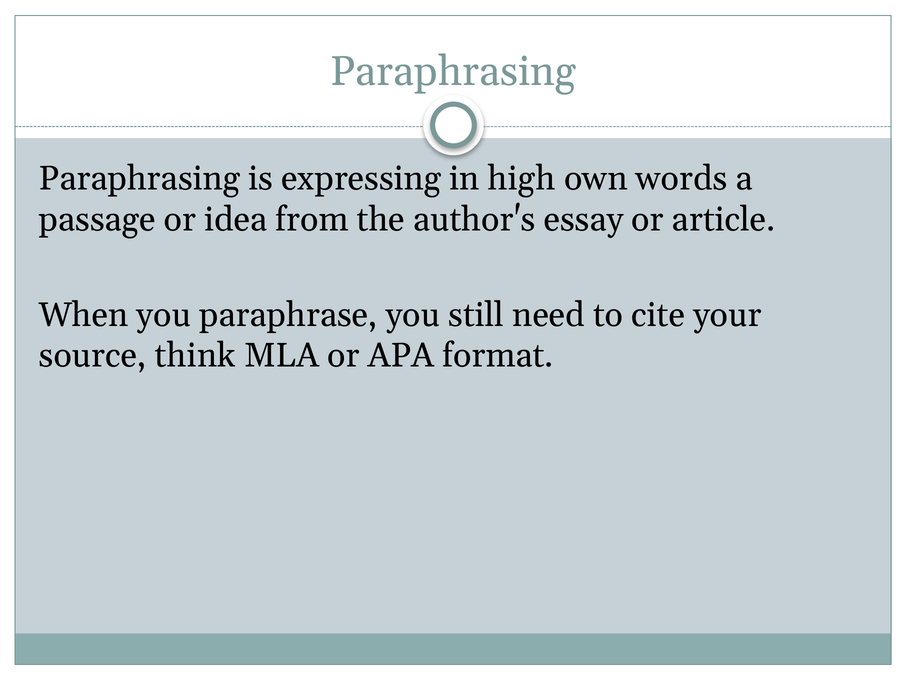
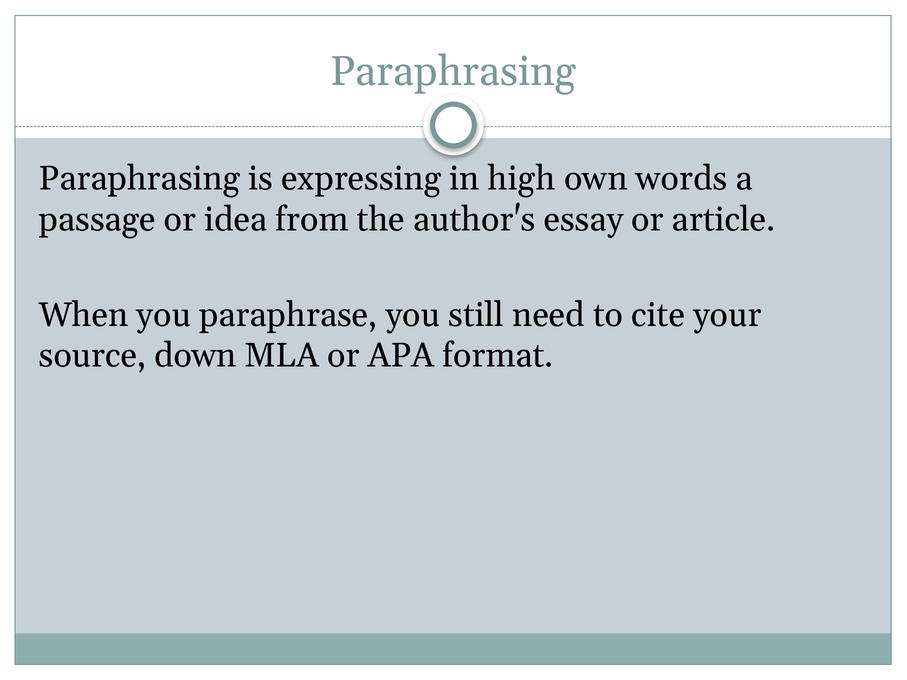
think: think -> down (195, 356)
